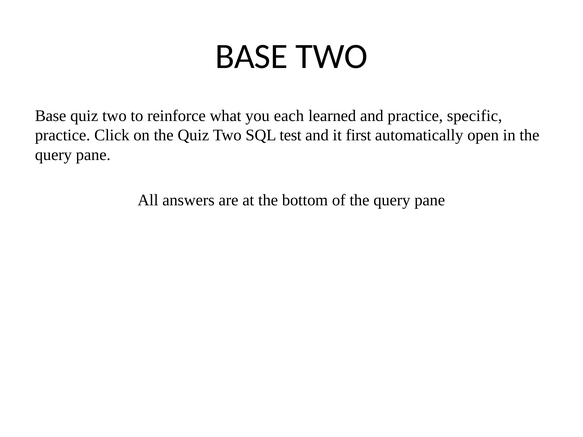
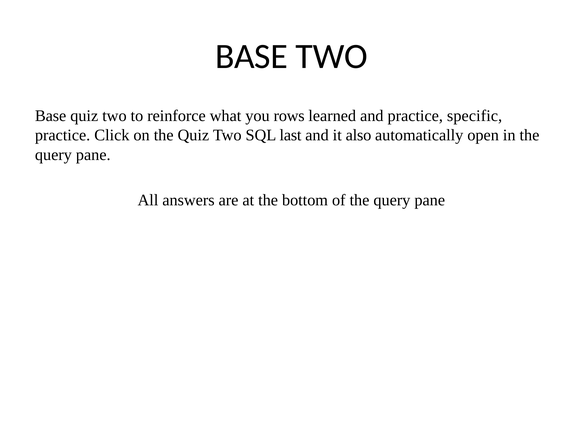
each: each -> rows (289, 116)
test: test -> last (290, 135)
first: first -> also (358, 135)
